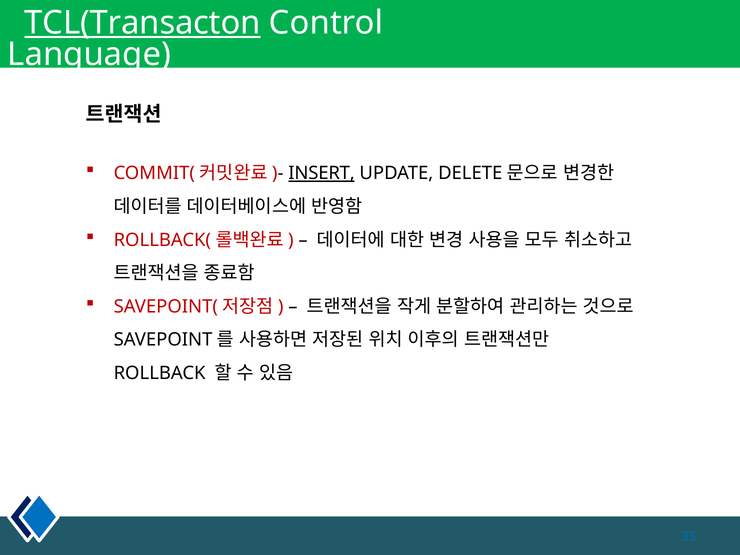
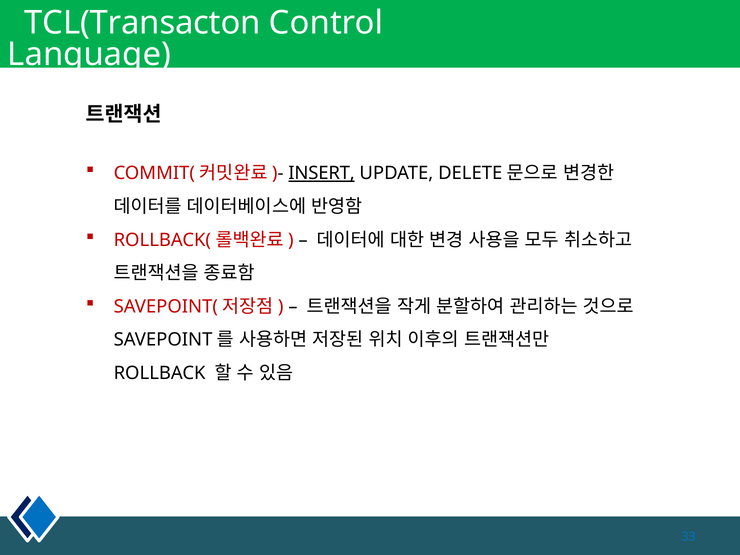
TCL(Transacton underline: present -> none (143, 23)
